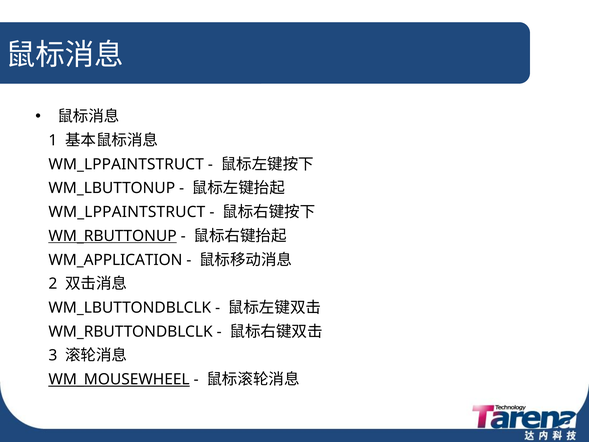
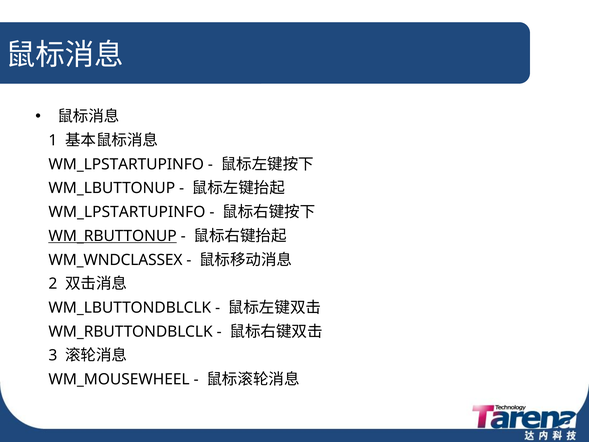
WM_LPPAINTSTRUCT: WM_LPPAINTSTRUCT -> WM_LPSTARTUPINFO (126, 164)
WM_LPPAINTSTRUCT: WM_LPPAINTSTRUCT -> WM_LPSTARTUPINFO (127, 212)
WM_APPLICATION: WM_APPLICATION -> WM_WNDCLASSEX (115, 260)
WM_MOUSEWHEEL underline: present -> none (119, 379)
